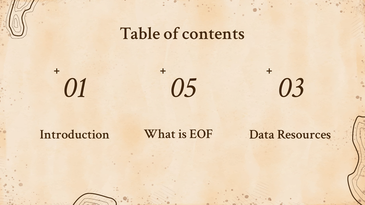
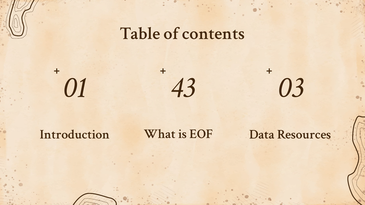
05: 05 -> 43 (182, 87)
